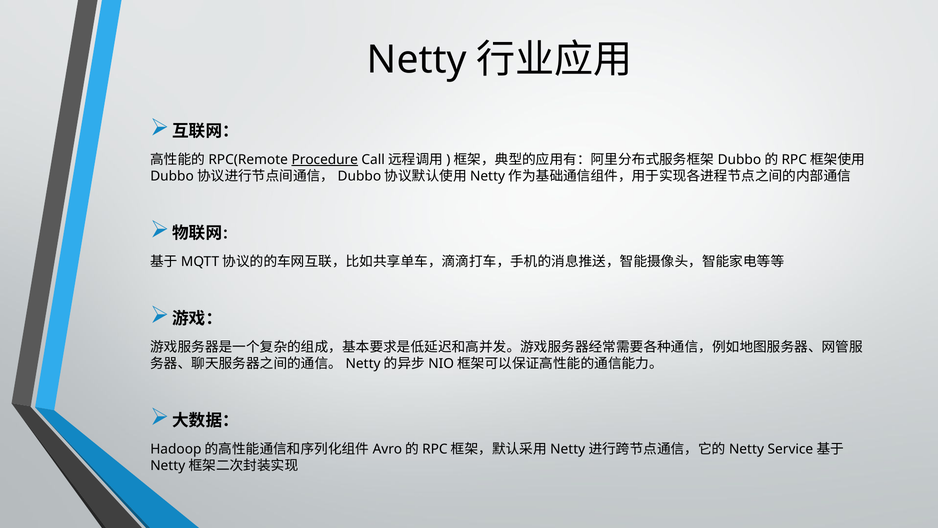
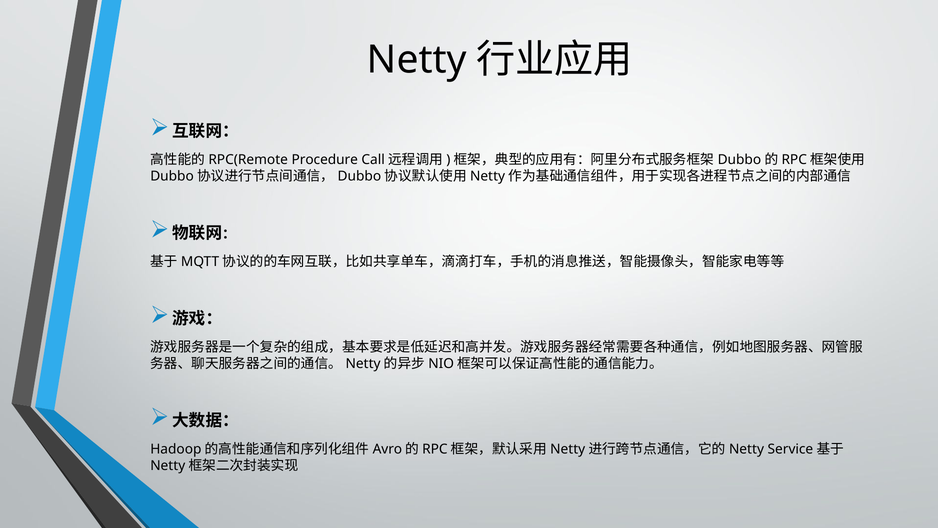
Procedure underline: present -> none (325, 160)
